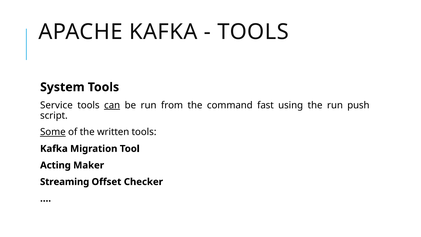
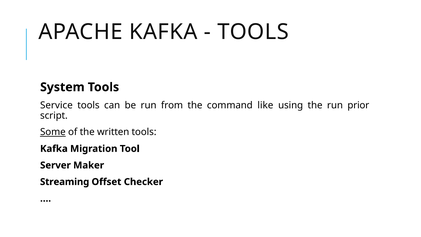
can underline: present -> none (112, 105)
fast: fast -> like (265, 105)
push: push -> prior (358, 105)
Acting: Acting -> Server (55, 165)
